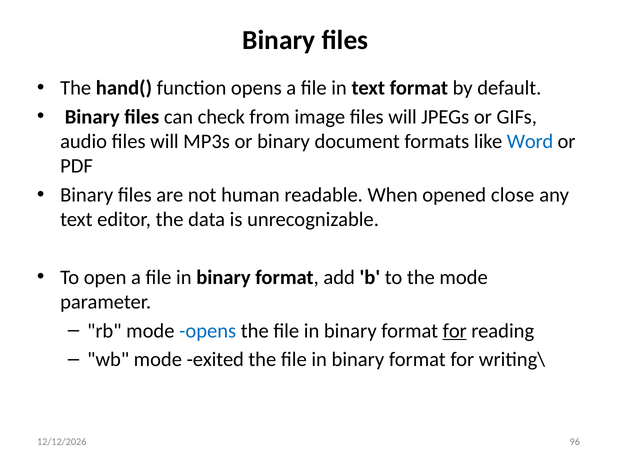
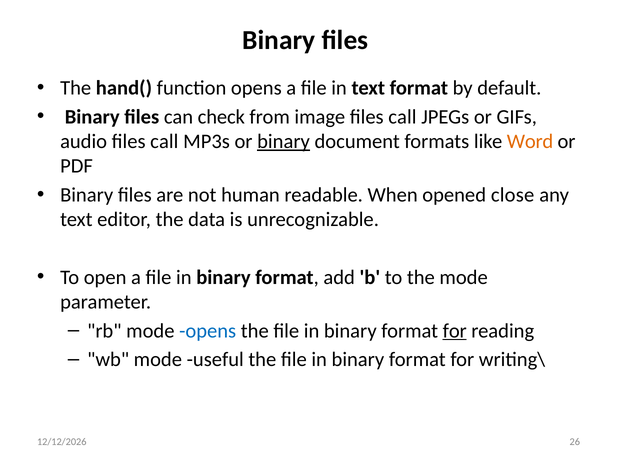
image files will: will -> call (402, 117)
audio files will: will -> call (164, 141)
binary underline: none -> present (283, 141)
Word colour: blue -> orange (530, 141)
exited: exited -> useful (215, 359)
96: 96 -> 26 (575, 442)
